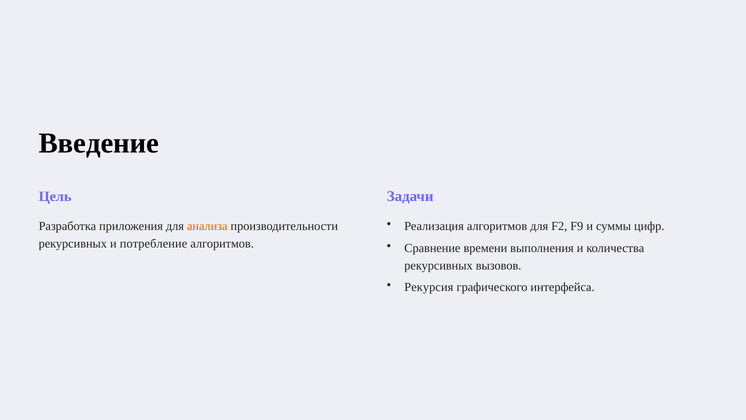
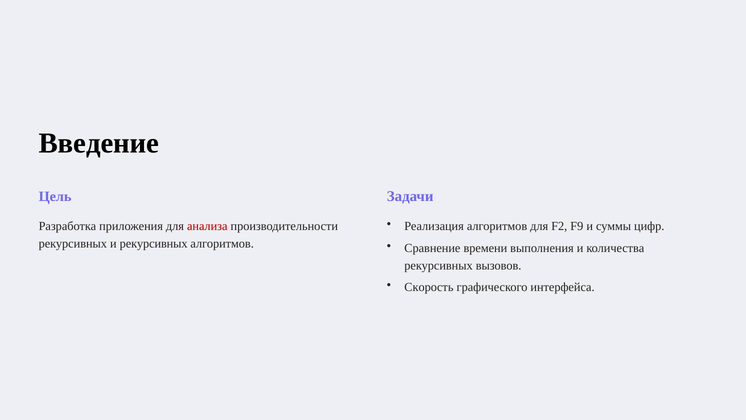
анализа colour: orange -> red (207, 226)
и потребление: потребление -> рекурсивных (154, 244)
Рекурсия: Рекурсия -> Скорость (429, 287)
